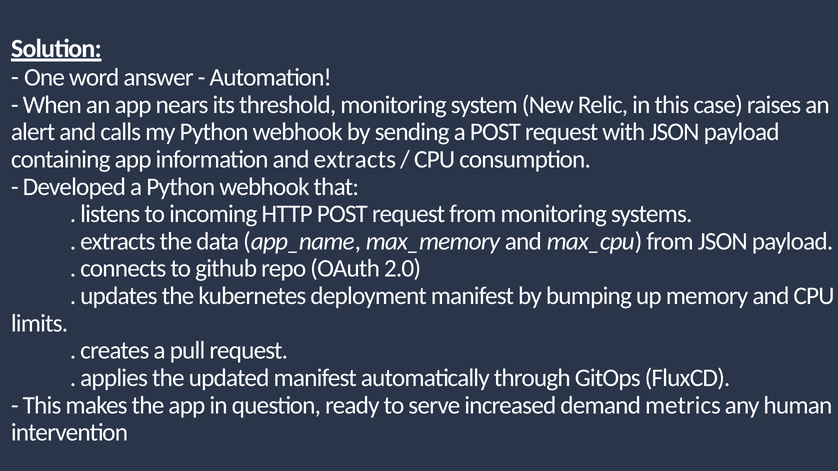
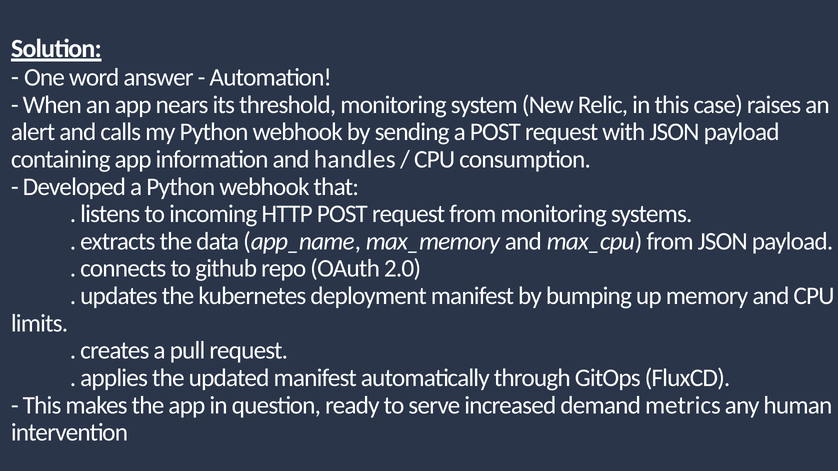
and extracts: extracts -> handles (355, 159)
